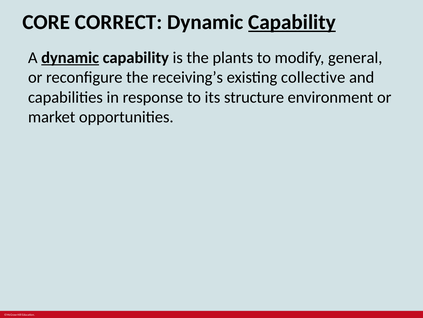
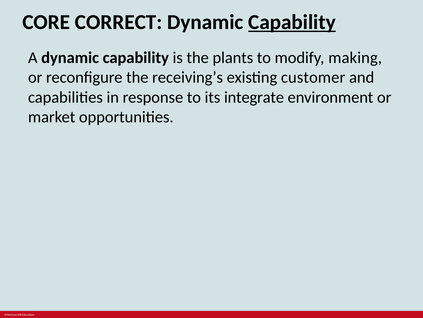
dynamic underline: present -> none (70, 58)
general: general -> making (355, 58)
collective: collective -> customer (313, 77)
structure: structure -> integrate (254, 97)
